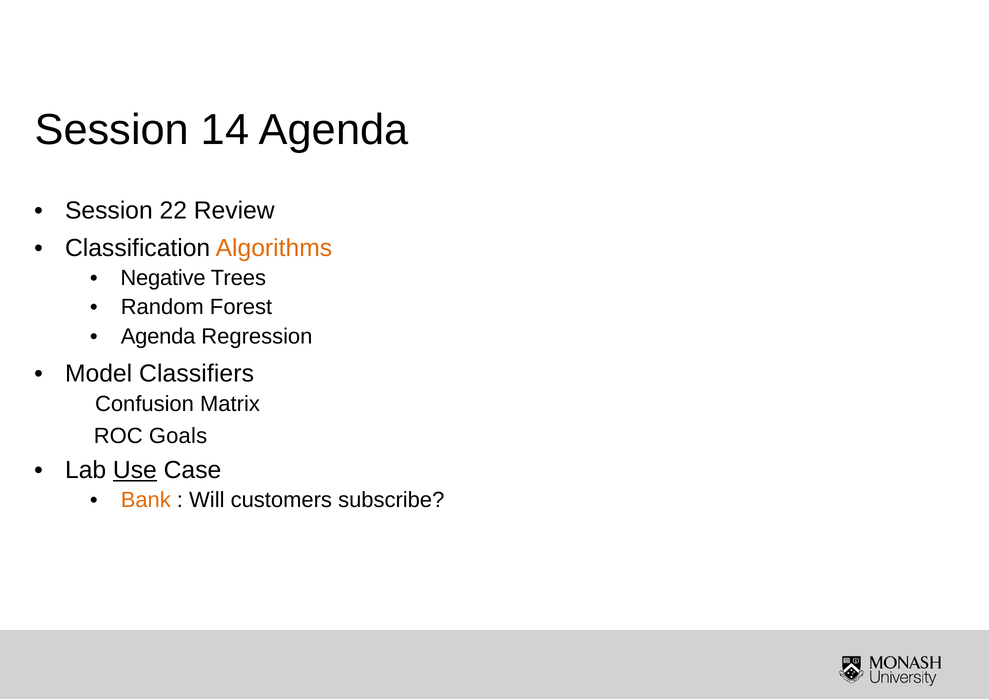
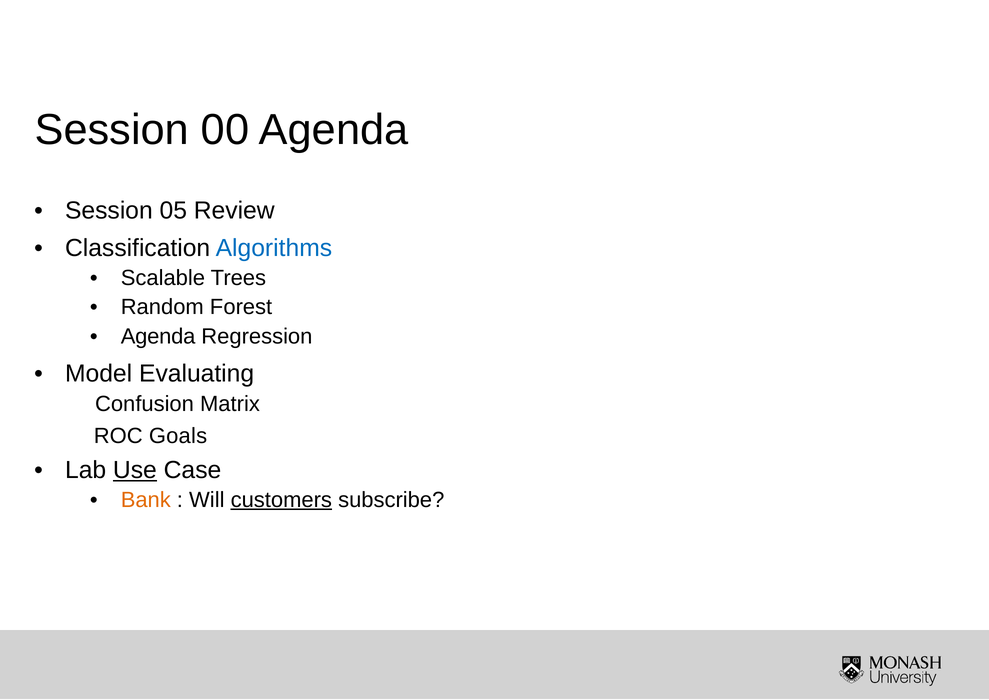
14: 14 -> 00 (225, 130)
22: 22 -> 05 (173, 210)
Algorithms colour: orange -> blue (274, 248)
Negative: Negative -> Scalable (163, 278)
Classifiers: Classifiers -> Evaluating (197, 373)
customers underline: none -> present (281, 499)
